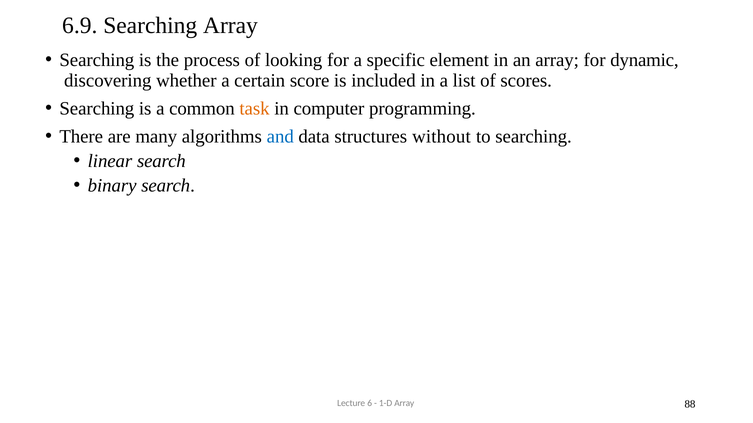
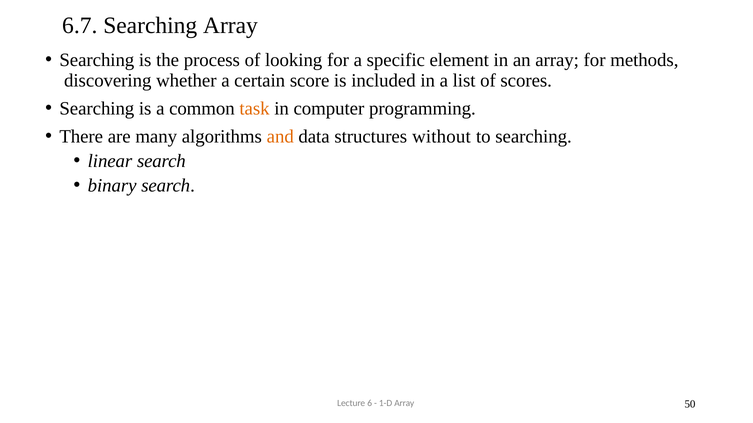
6.9: 6.9 -> 6.7 (80, 25)
dynamic: dynamic -> methods (644, 60)
and colour: blue -> orange (280, 137)
88: 88 -> 50 (690, 405)
